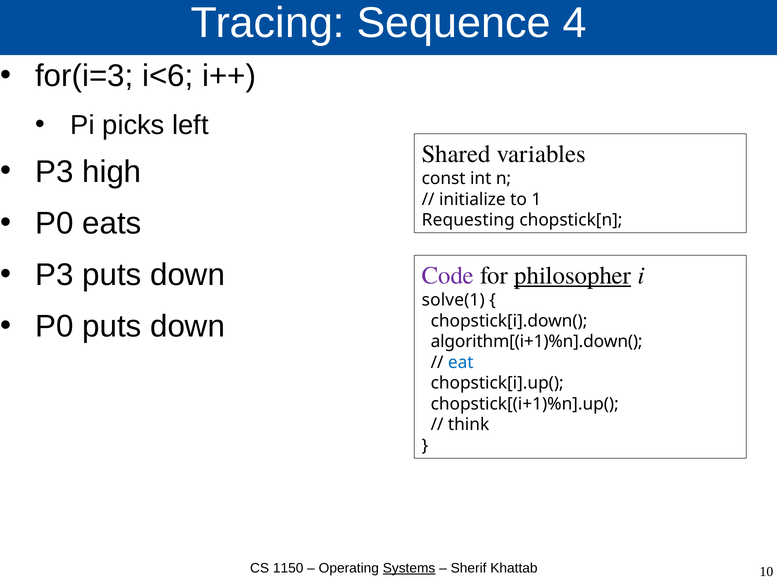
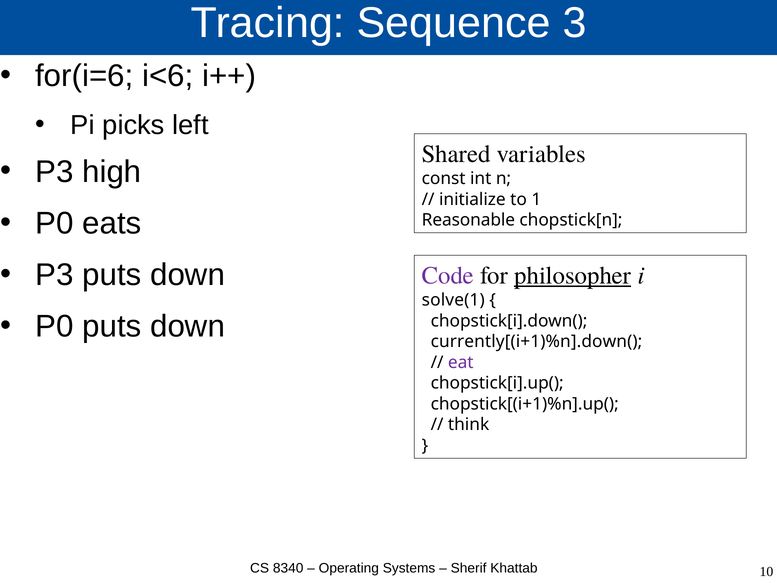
4: 4 -> 3 (575, 23)
for(i=3: for(i=3 -> for(i=6 (84, 76)
Requesting: Requesting -> Reasonable (468, 220)
algorithm[(i+1)%n].down(: algorithm[(i+1)%n].down( -> currently[(i+1)%n].down( (537, 341)
eat colour: blue -> purple (461, 362)
1150: 1150 -> 8340 (288, 568)
Systems underline: present -> none (409, 568)
